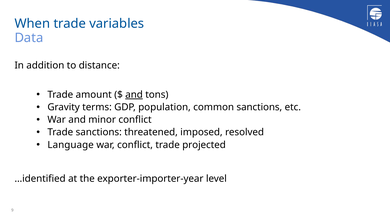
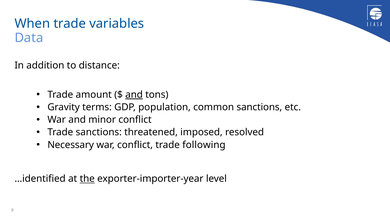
Language: Language -> Necessary (71, 145)
projected: projected -> following (204, 145)
the underline: none -> present (87, 179)
